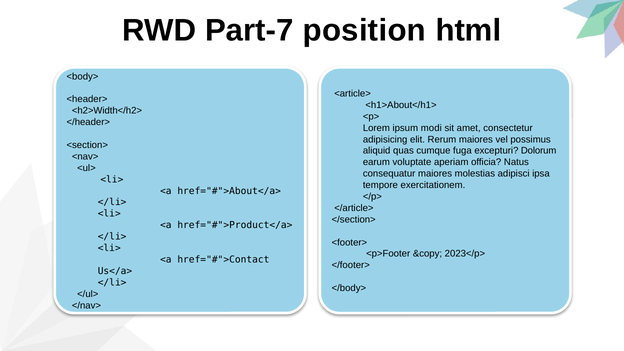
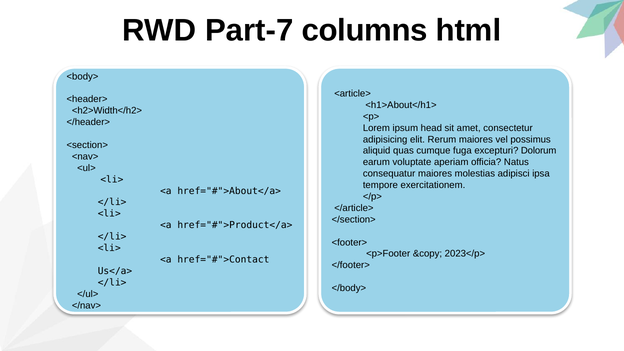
position: position -> columns (365, 30)
modi: modi -> head (431, 128)
